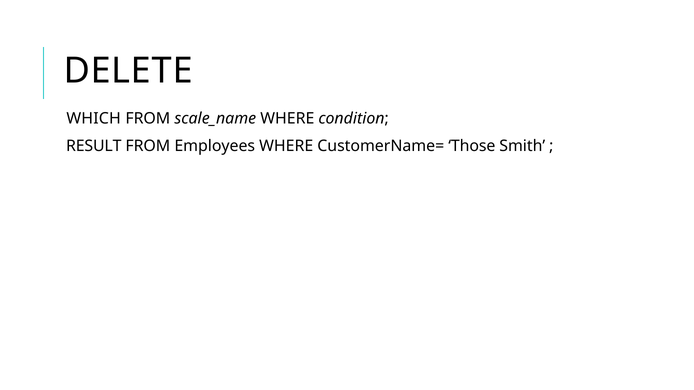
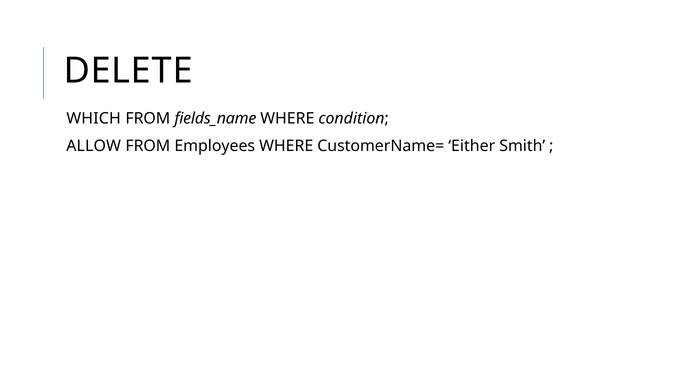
scale_name: scale_name -> fields_name (215, 119)
RESULT: RESULT -> ALLOW (94, 146)
Those: Those -> Either (472, 146)
